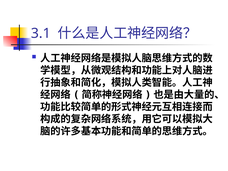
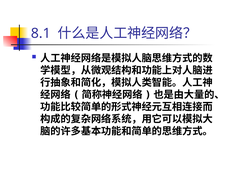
3.1: 3.1 -> 8.1 (41, 33)
